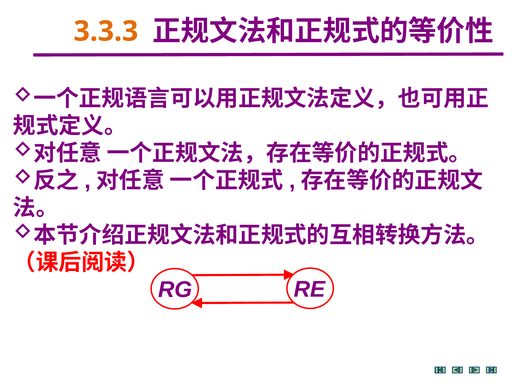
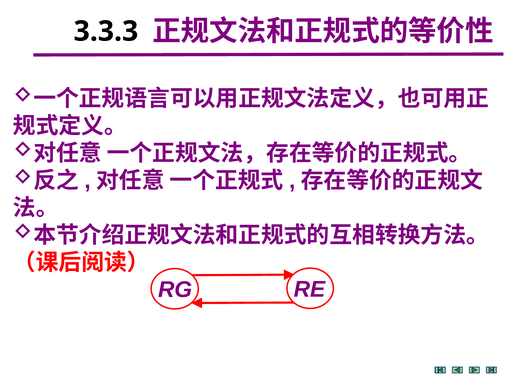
3.3.3 colour: orange -> black (106, 31)
